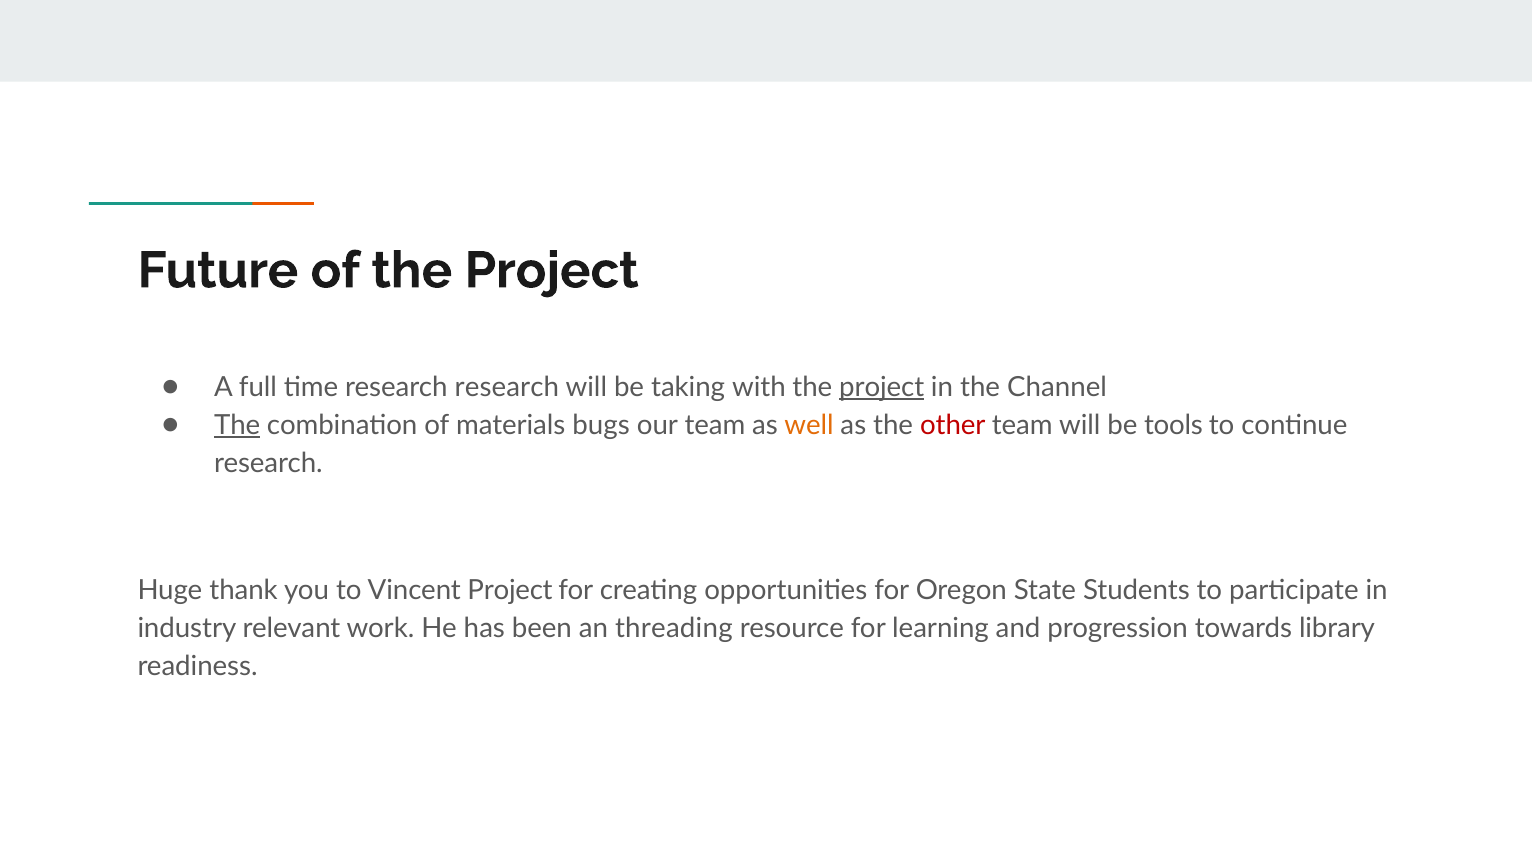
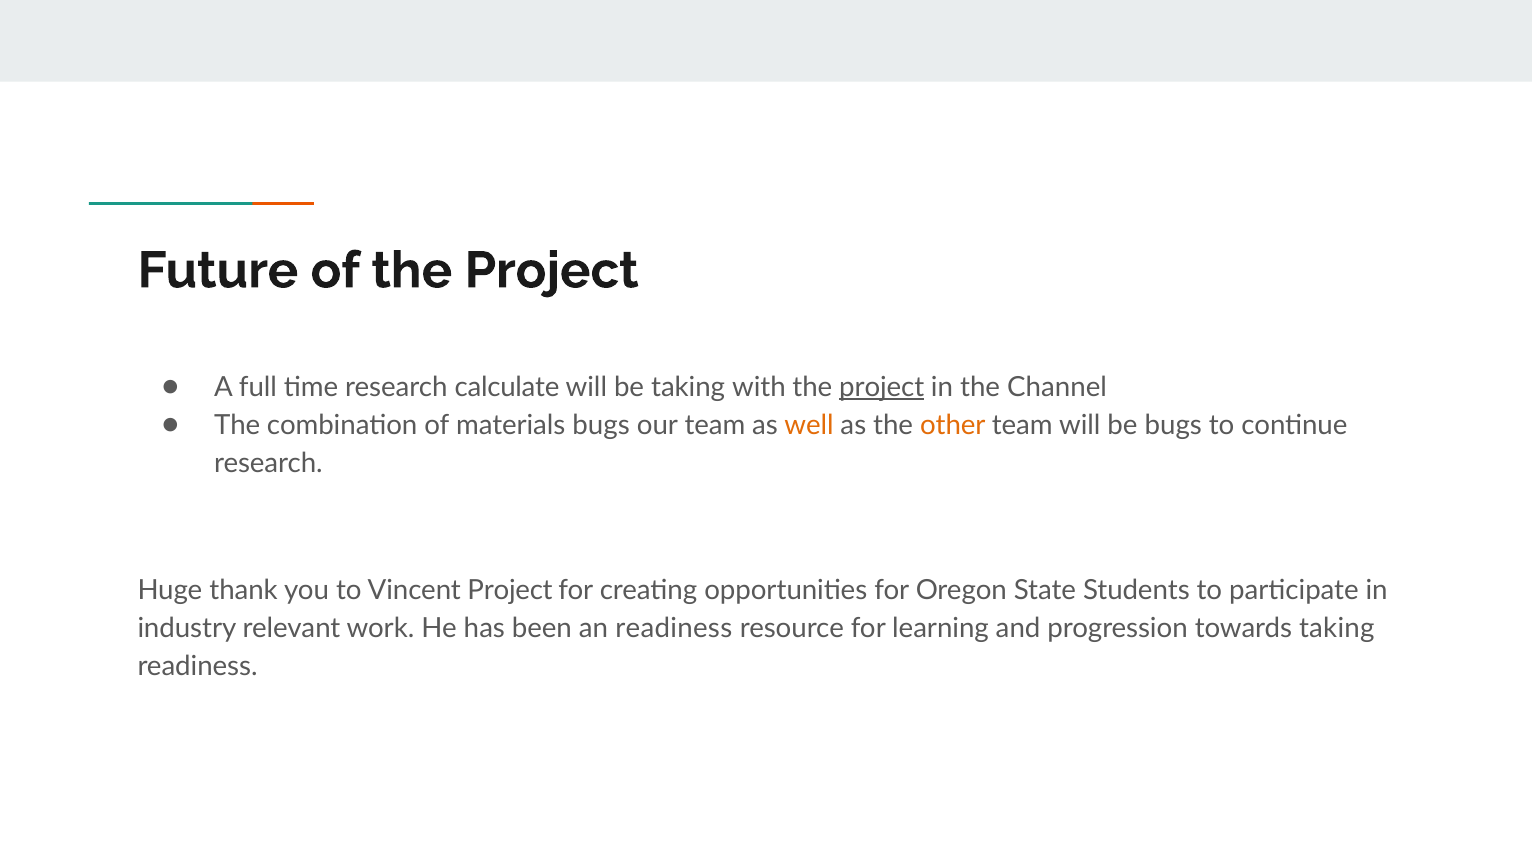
research research: research -> calculate (507, 387)
The underline: present -> none (237, 425)
other colour: red -> orange (953, 425)
be tools: tools -> bugs (1173, 425)
an threading: threading -> readiness (674, 628)
towards library: library -> taking (1337, 628)
